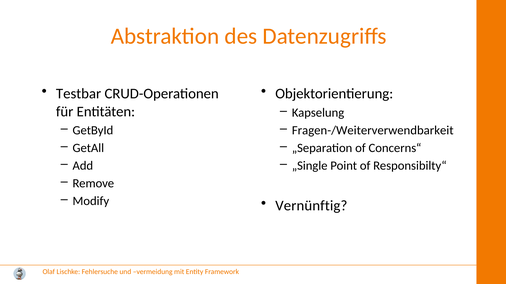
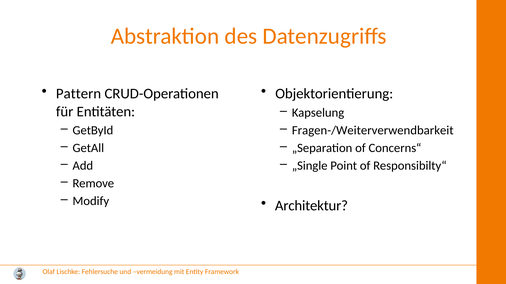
Testbar: Testbar -> Pattern (79, 94)
Vernünftig: Vernünftig -> Architektur (311, 206)
